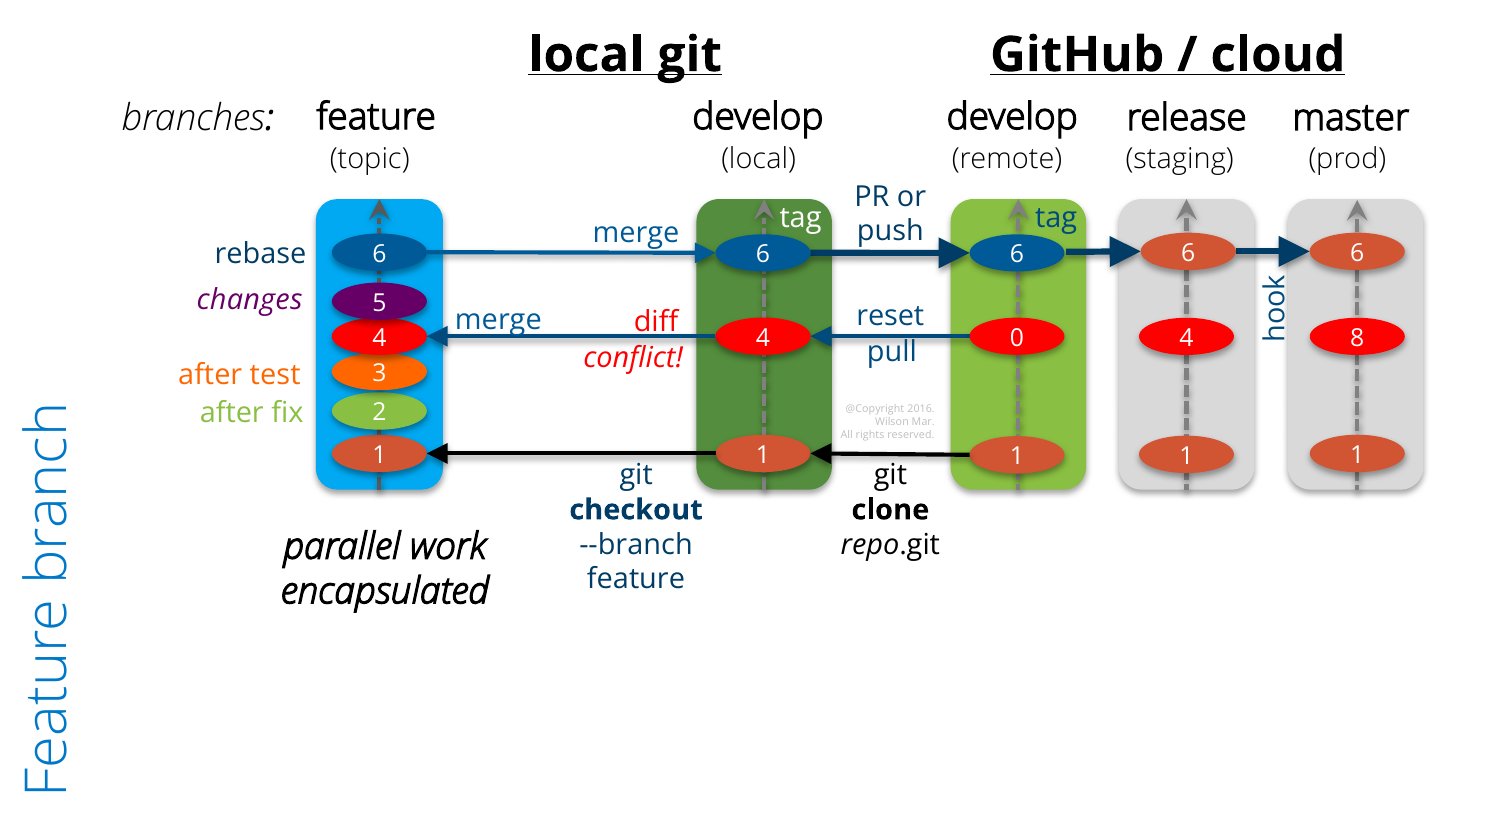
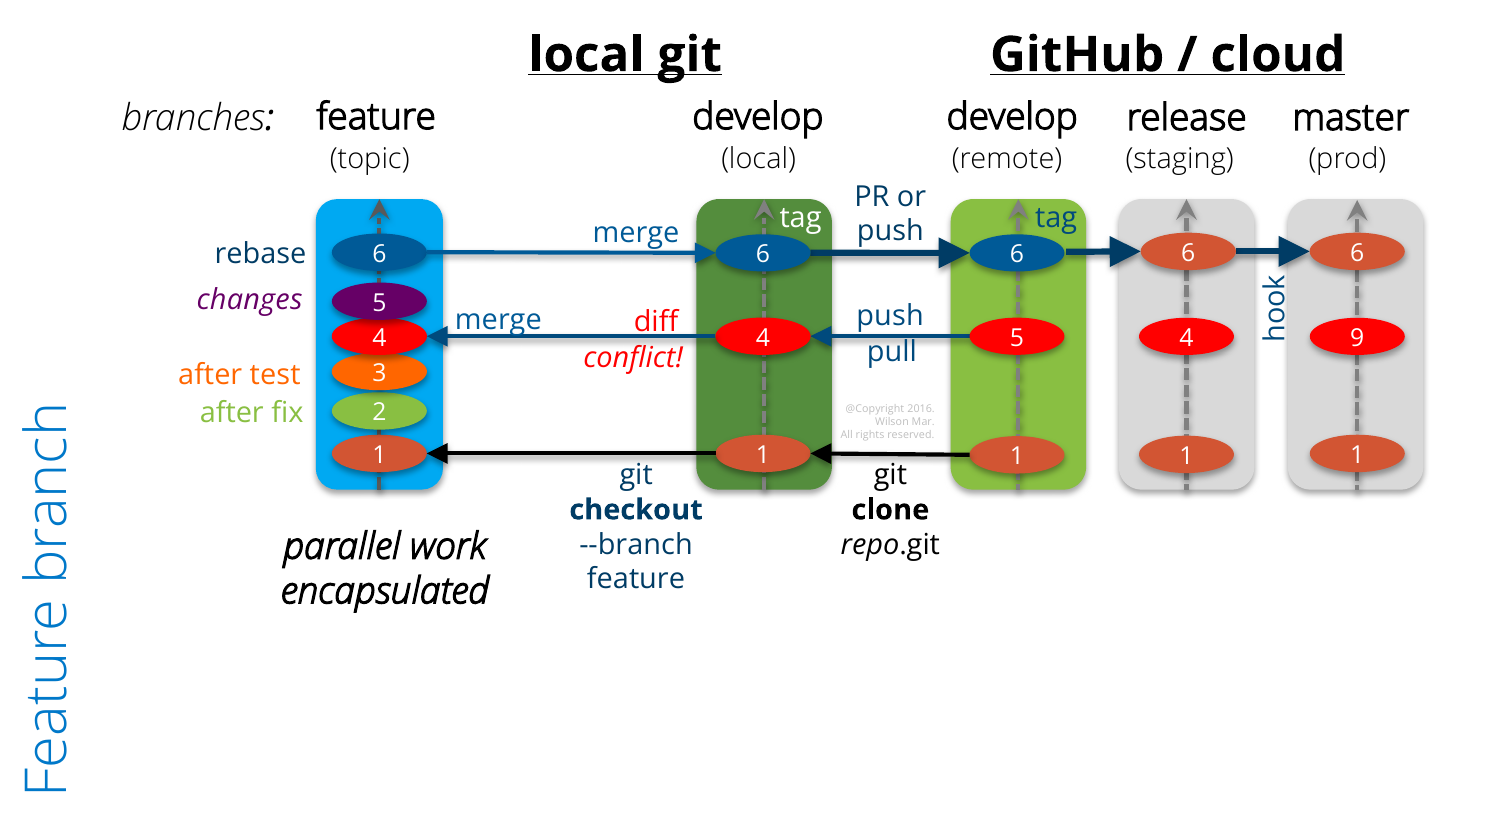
reset: reset -> push (890, 316)
0: 0 -> 5 (1017, 338)
8: 8 -> 9 (1357, 338)
